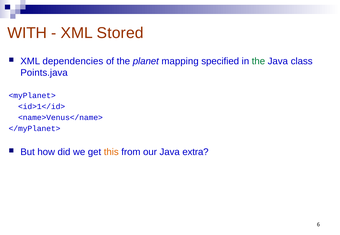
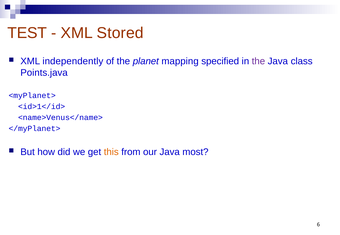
WITH: WITH -> TEST (27, 33)
dependencies: dependencies -> independently (73, 61)
the colour: green -> purple (258, 61)
extra: extra -> most (195, 152)
